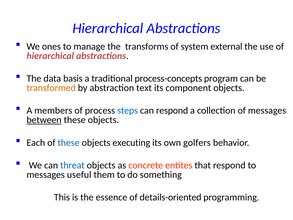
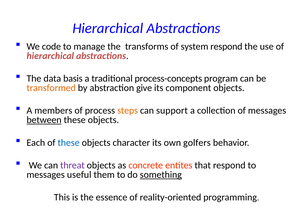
ones: ones -> code (51, 46)
system external: external -> respond (226, 46)
text: text -> give (144, 88)
steps colour: blue -> orange (128, 110)
can respond: respond -> support (172, 110)
executing: executing -> character (131, 142)
threat colour: blue -> purple (72, 165)
something underline: none -> present (161, 174)
details-oriented: details-oriented -> reality-oriented (170, 197)
